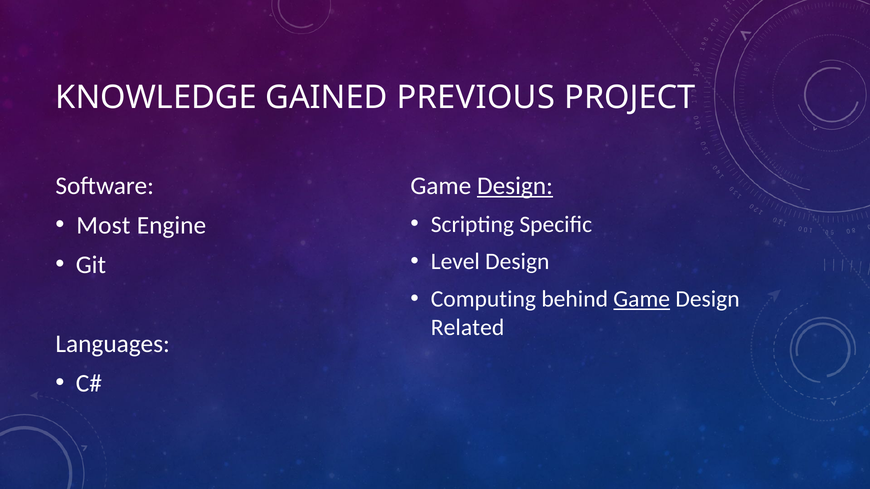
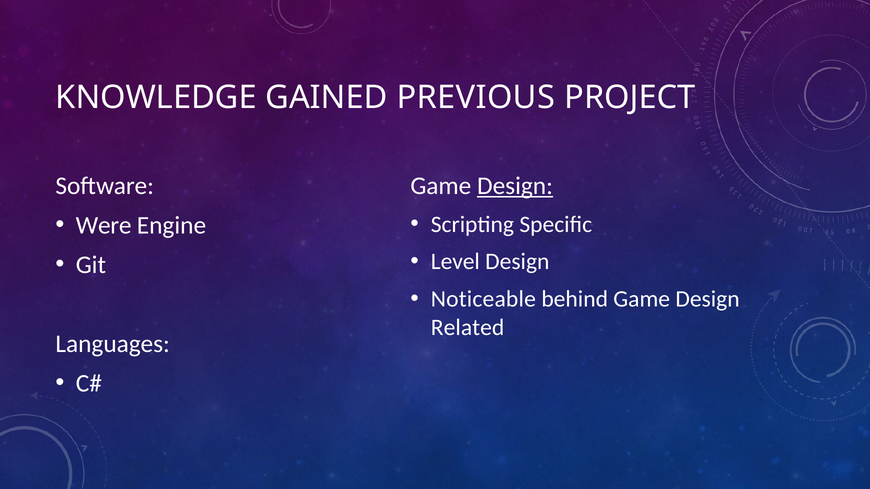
Most: Most -> Were (104, 226)
Computing: Computing -> Noticeable (483, 299)
Game underline: present -> none (642, 299)
